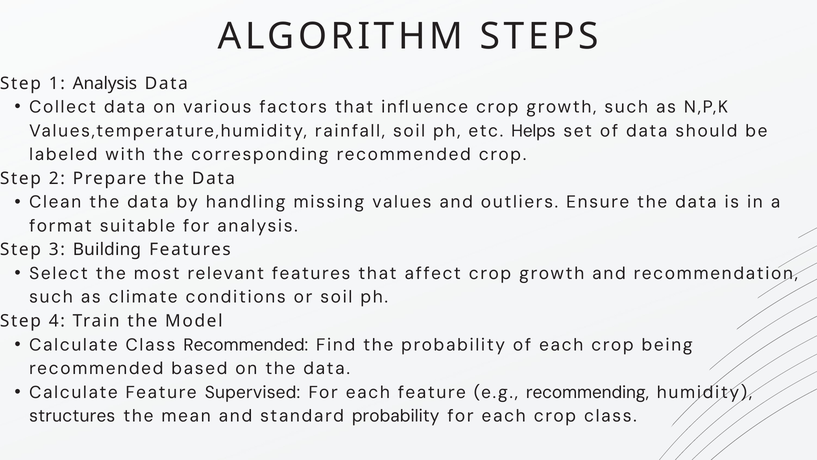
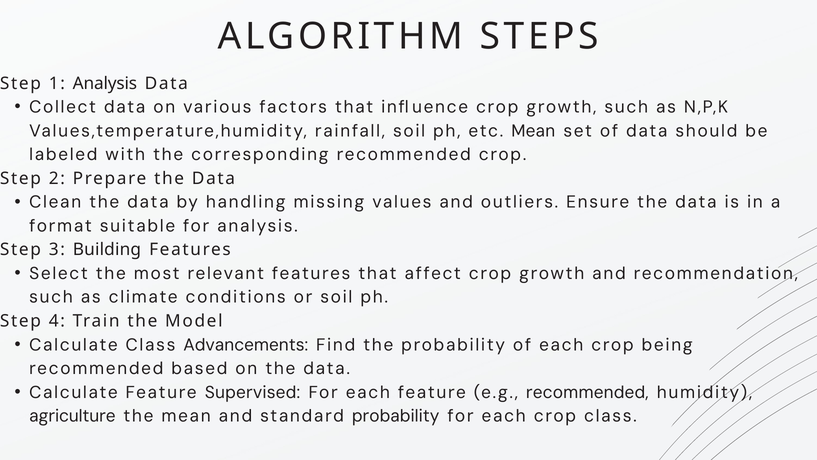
etc Helps: Helps -> Mean (533, 131)
Class Recommended: Recommended -> Advancements (246, 344)
e.g recommending: recommending -> recommended (587, 392)
structures: structures -> agriculture (72, 416)
